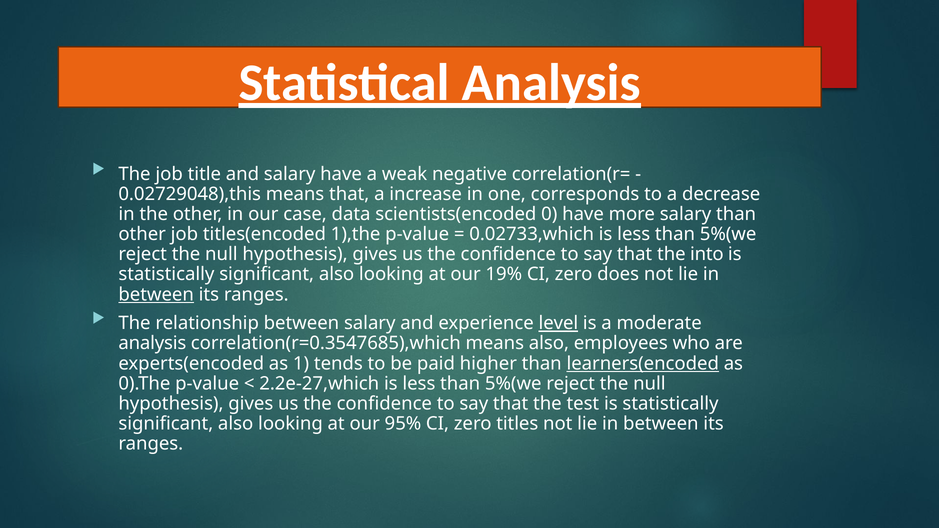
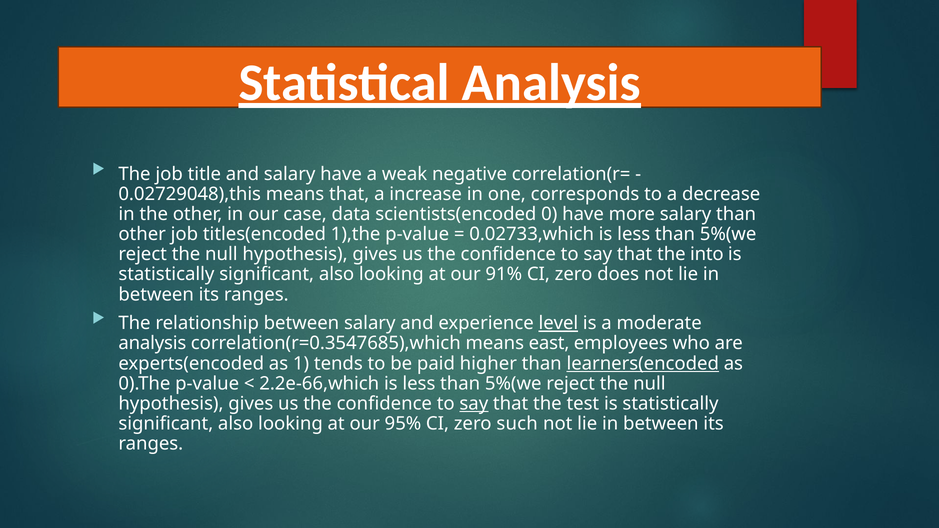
19%: 19% -> 91% (504, 274)
between underline: present -> none (156, 295)
means also: also -> east (549, 343)
2.2e-27,which: 2.2e-27,which -> 2.2e-66,which (319, 384)
say underline: none -> present (474, 404)
titles: titles -> such (517, 424)
